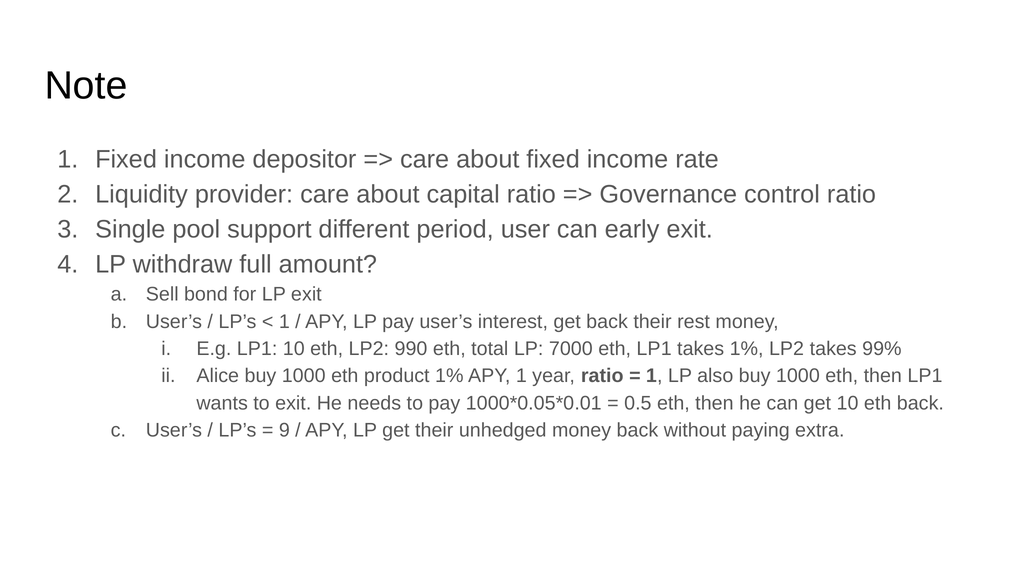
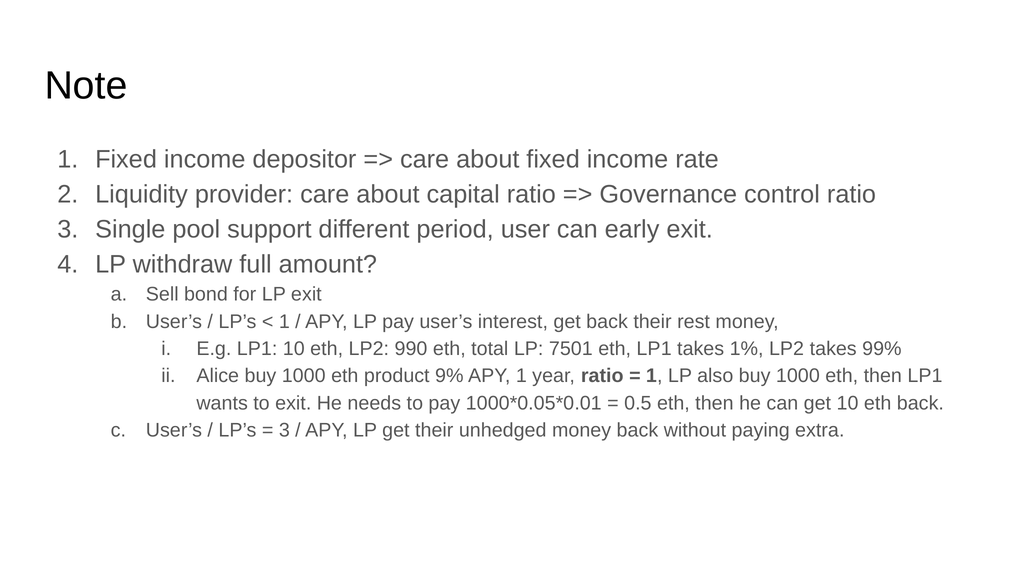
7000: 7000 -> 7501 (571, 348)
product 1%: 1% -> 9% (449, 375)
9: 9 -> 3 (284, 430)
